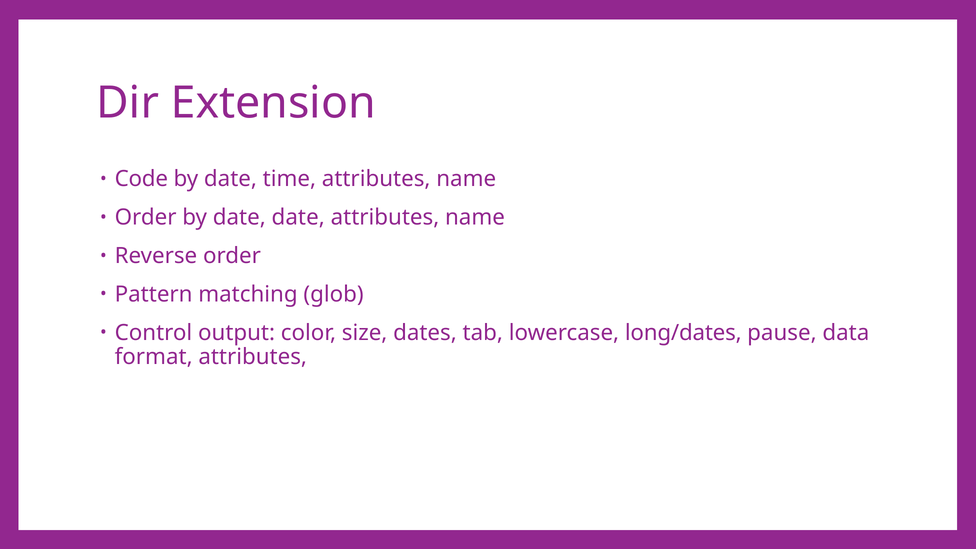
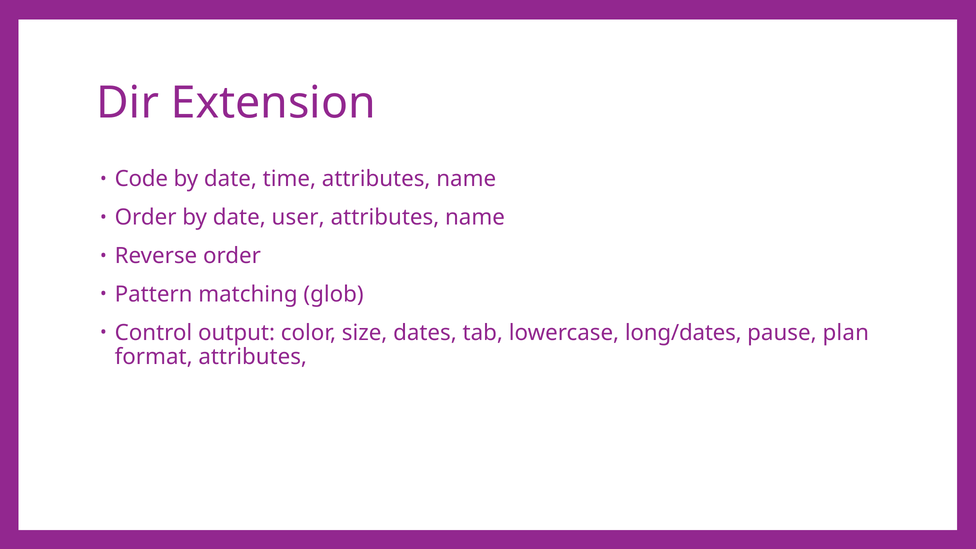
date date: date -> user (298, 217)
data: data -> plan (846, 333)
